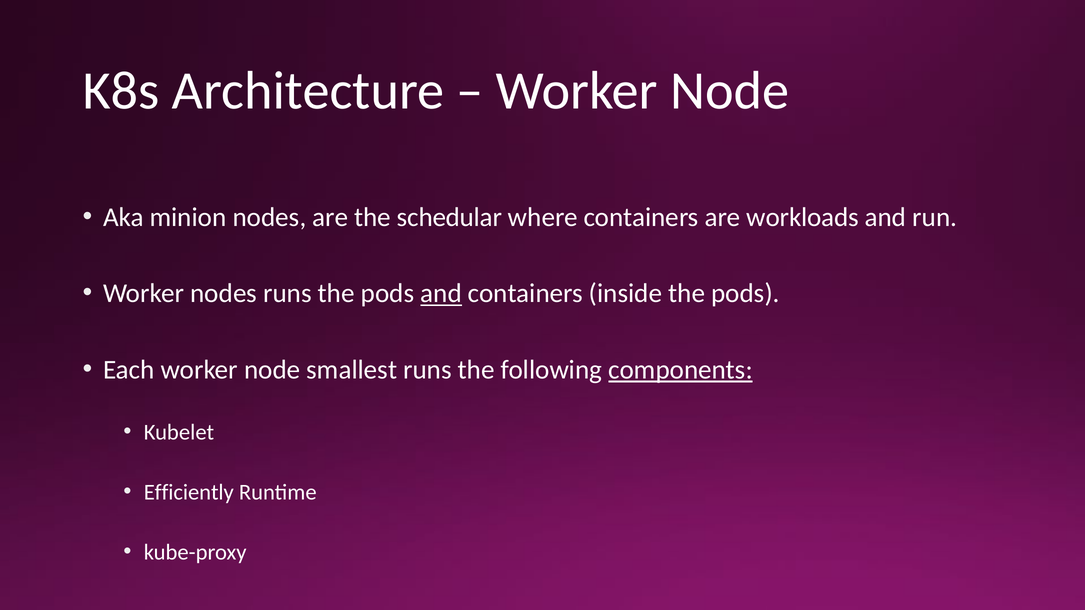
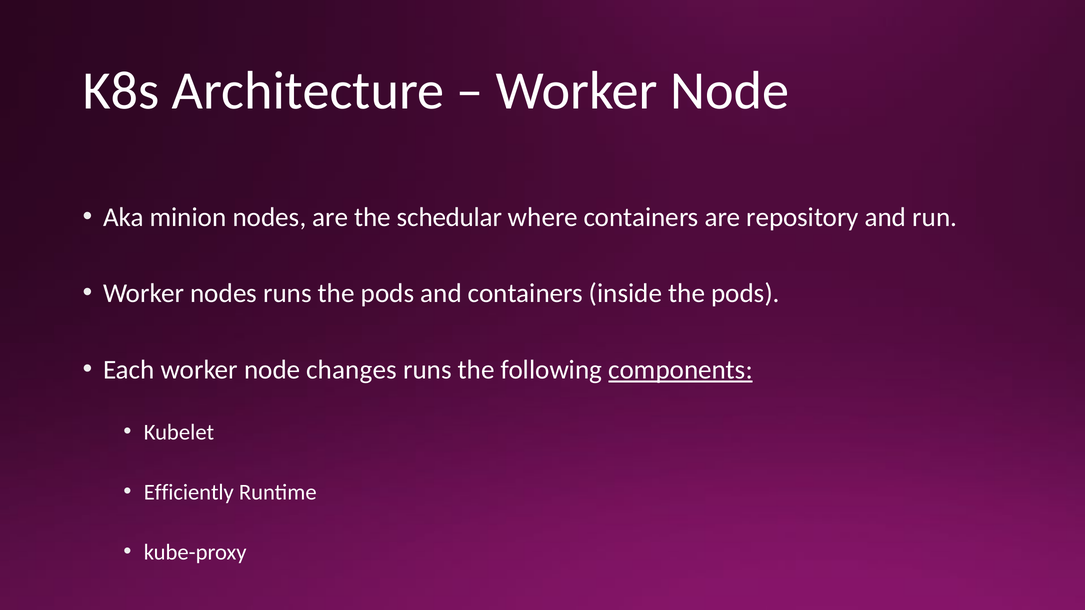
workloads: workloads -> repository (803, 217)
and underline: present -> none (441, 294)
smallest: smallest -> changes (352, 370)
